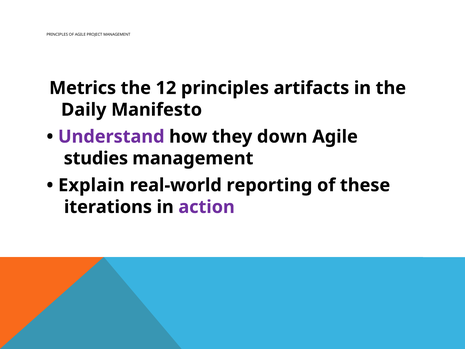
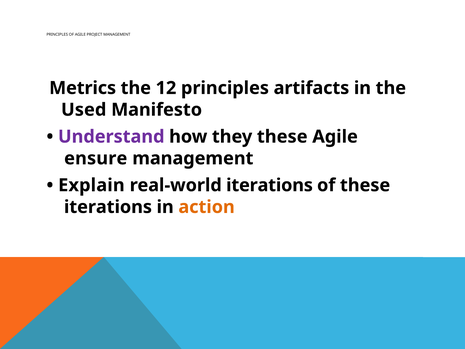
Daily: Daily -> Used (84, 110)
they down: down -> these (282, 137)
studies: studies -> ensure (96, 158)
real-world reporting: reporting -> iterations (270, 185)
action colour: purple -> orange (207, 207)
